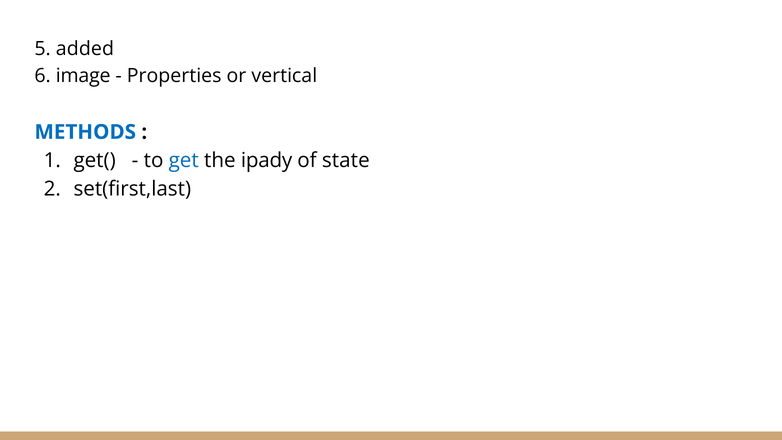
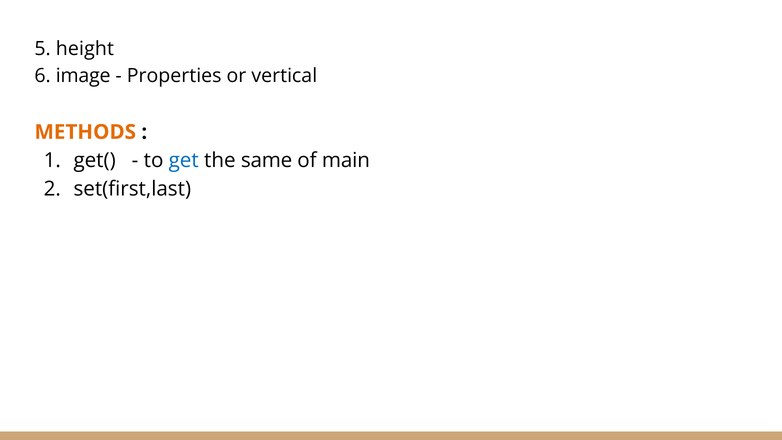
added: added -> height (85, 49)
METHODS colour: blue -> orange (85, 132)
ipady: ipady -> same (267, 160)
state: state -> main (346, 160)
